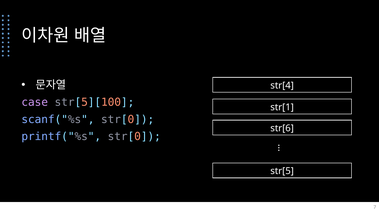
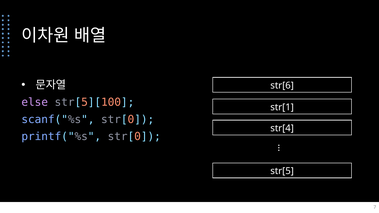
str[4: str[4 -> str[6 (282, 86)
case: case -> else (35, 102)
str[6: str[6 -> str[4 (282, 128)
